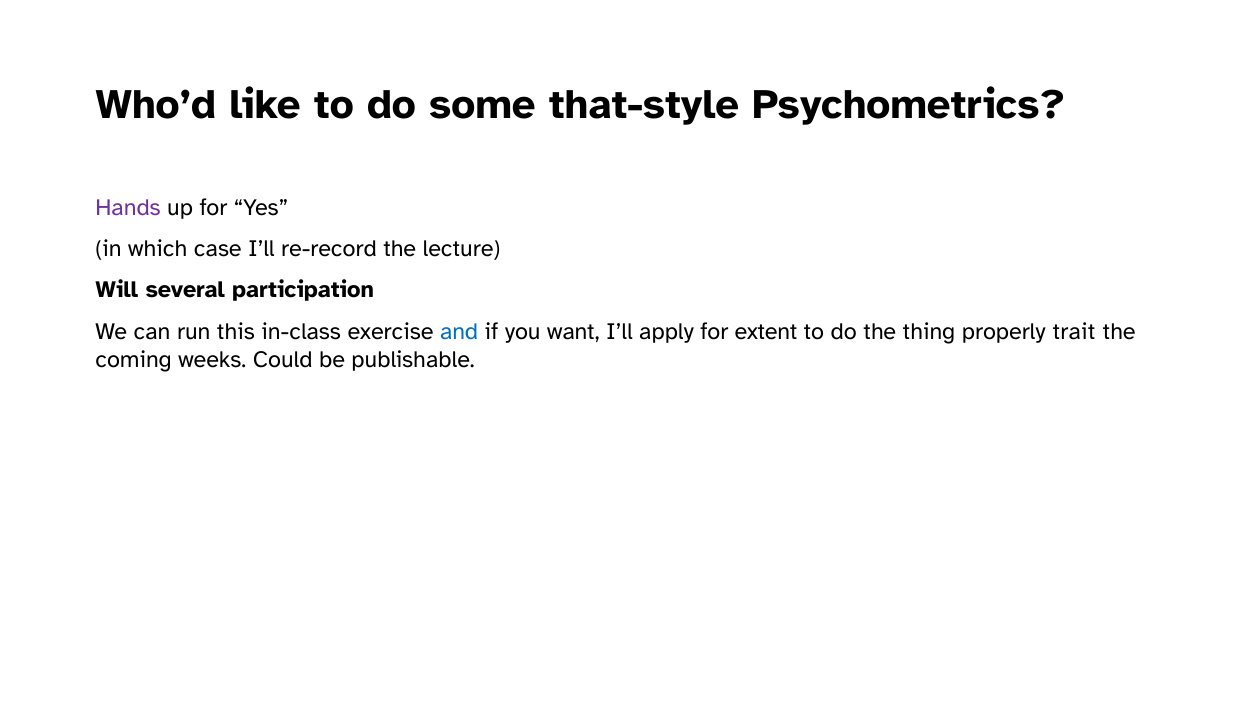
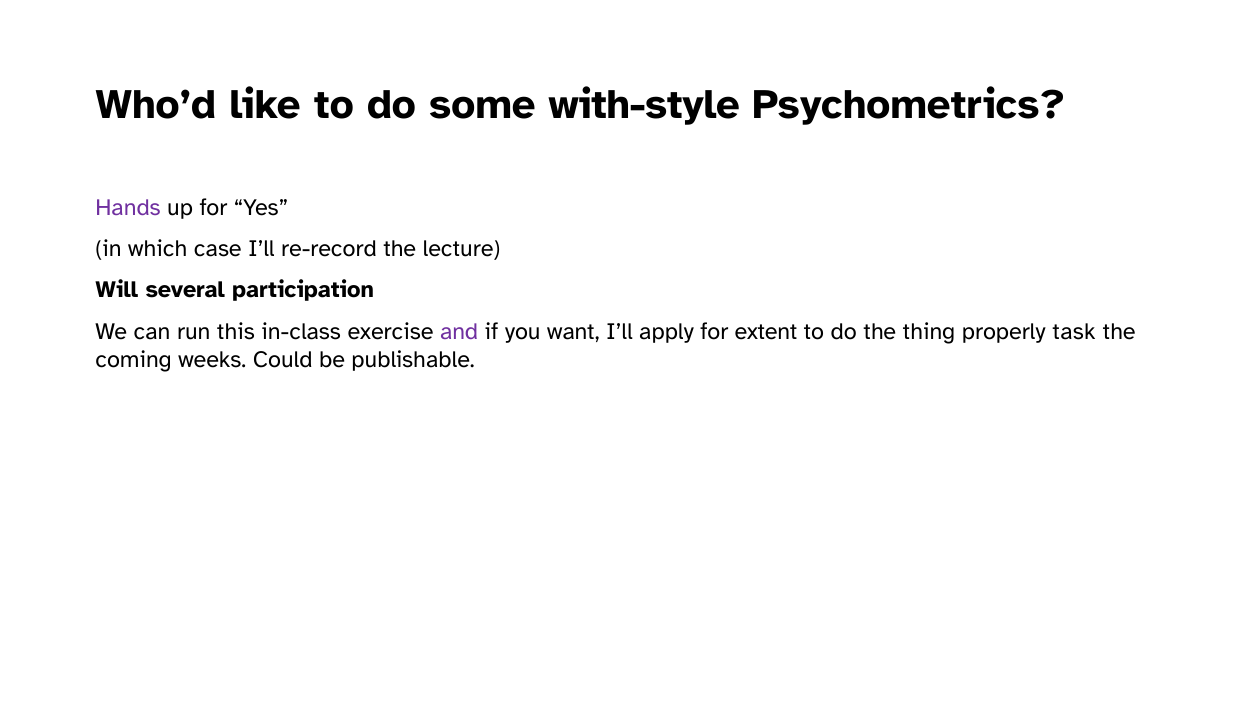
that-style: that-style -> with-style (644, 105)
and colour: blue -> purple (459, 331)
trait: trait -> task (1074, 331)
